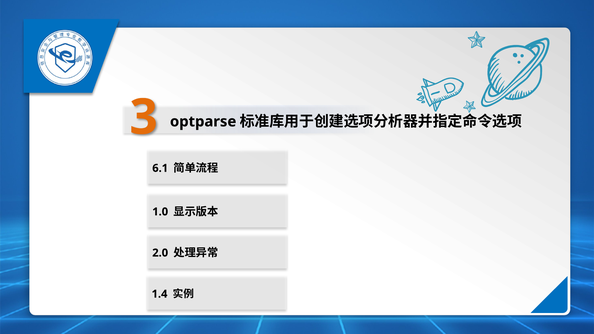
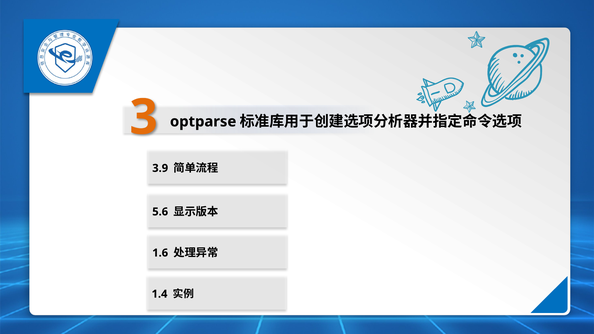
6.1: 6.1 -> 3.9 (160, 168)
1.0: 1.0 -> 5.6 (160, 212)
2.0: 2.0 -> 1.6 (160, 253)
